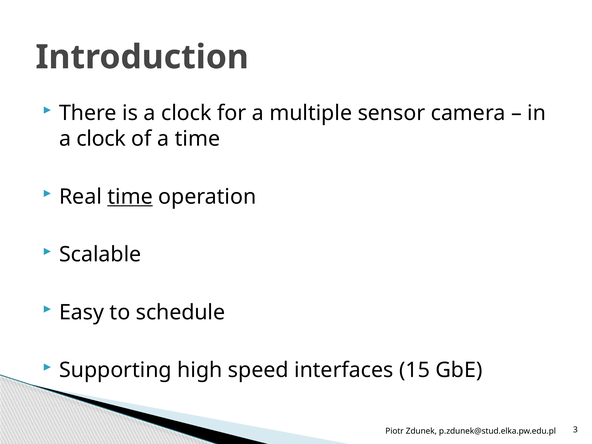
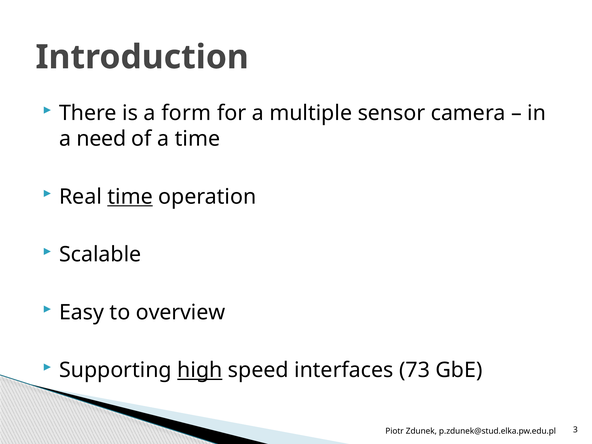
is a clock: clock -> form (186, 113)
clock: clock -> need (101, 139)
schedule: schedule -> overview (181, 312)
high underline: none -> present (200, 370)
15: 15 -> 73 (414, 370)
